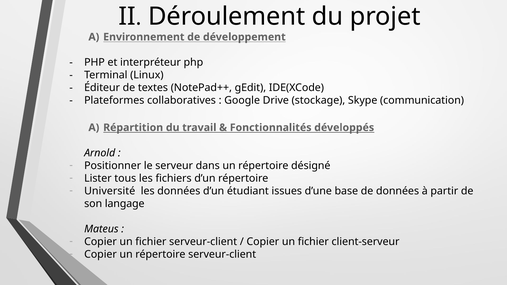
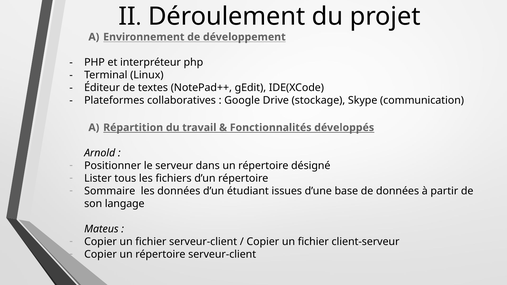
Université: Université -> Sommaire (110, 191)
